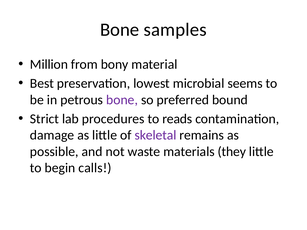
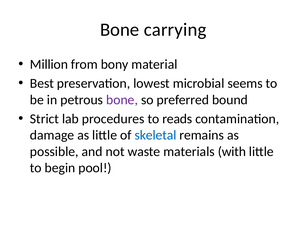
samples: samples -> carrying (175, 30)
skeletal colour: purple -> blue (156, 135)
they: they -> with (232, 152)
calls: calls -> pool (95, 168)
